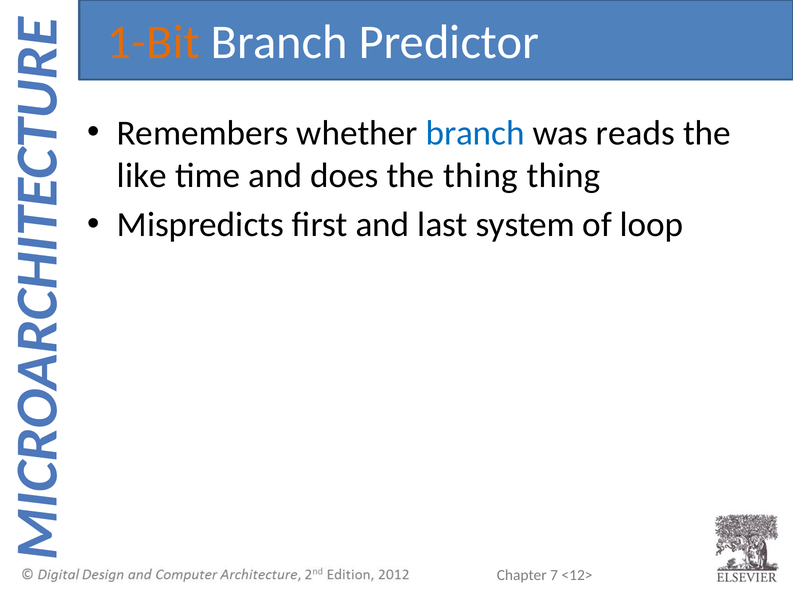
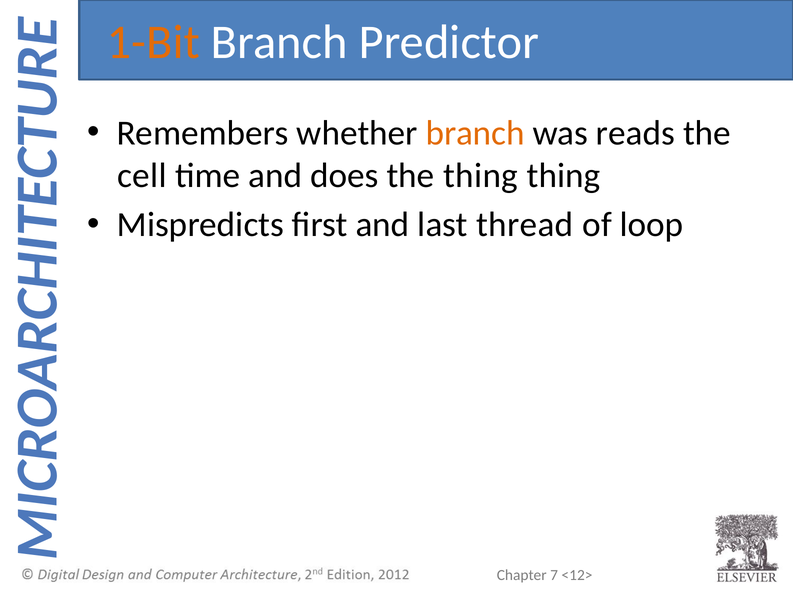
branch colour: blue -> orange (475, 133)
like: like -> cell (142, 176)
system: system -> thread (525, 225)
